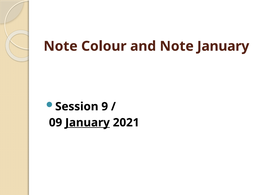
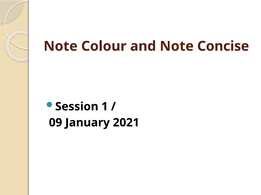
Note January: January -> Concise (223, 46)
9: 9 -> 1 (105, 107)
January underline: present -> none (87, 123)
